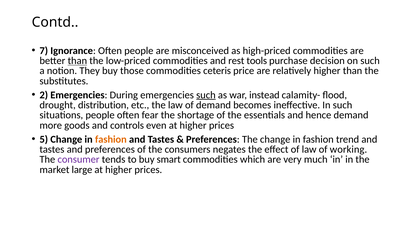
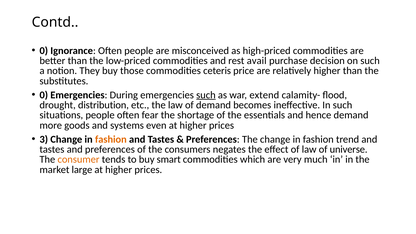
7: 7 -> 0 (44, 51)
than underline: present -> none (77, 61)
tools: tools -> avail (257, 61)
2: 2 -> 0 (44, 95)
instead: instead -> extend (264, 95)
controls: controls -> systems (127, 125)
5: 5 -> 3 (44, 139)
working: working -> universe (349, 149)
consumer colour: purple -> orange (79, 159)
